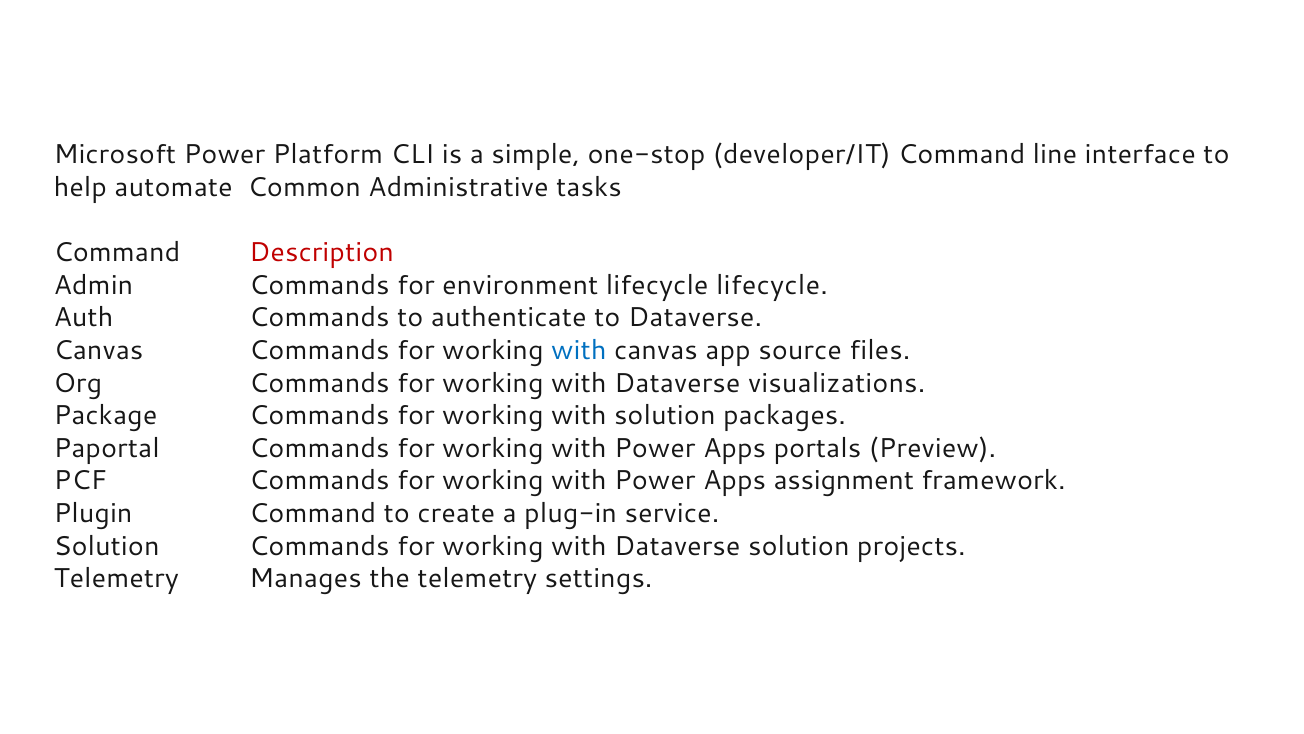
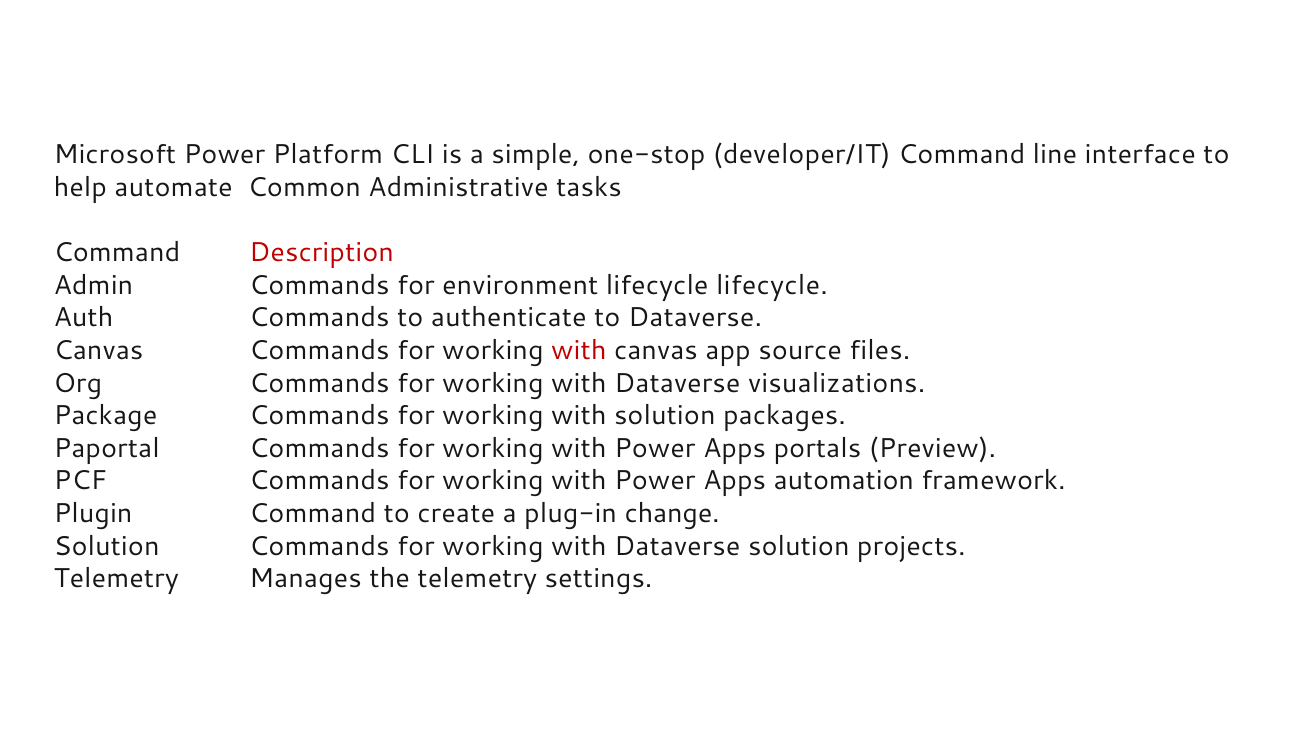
with colour: blue -> red (579, 350)
assignment: assignment -> automation (844, 481)
service: service -> change (672, 513)
